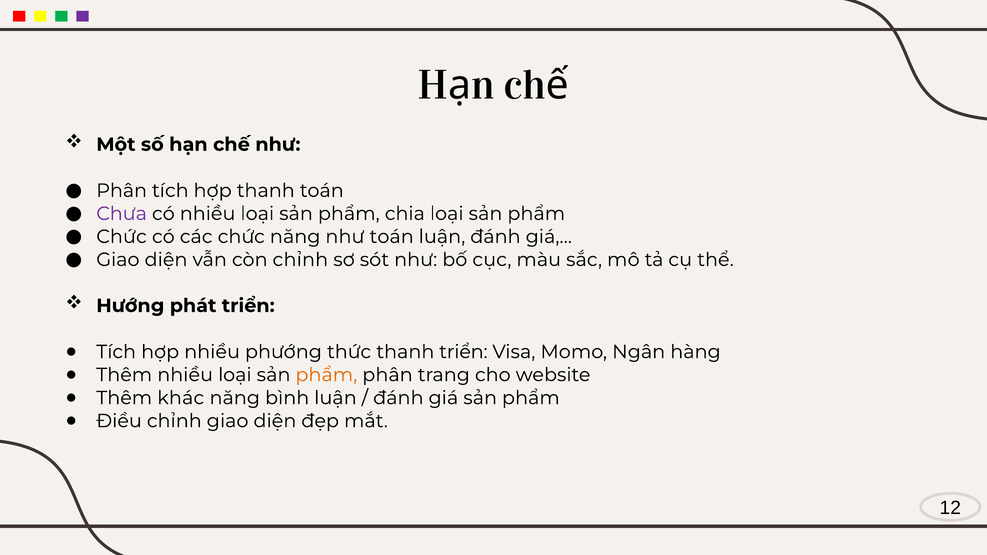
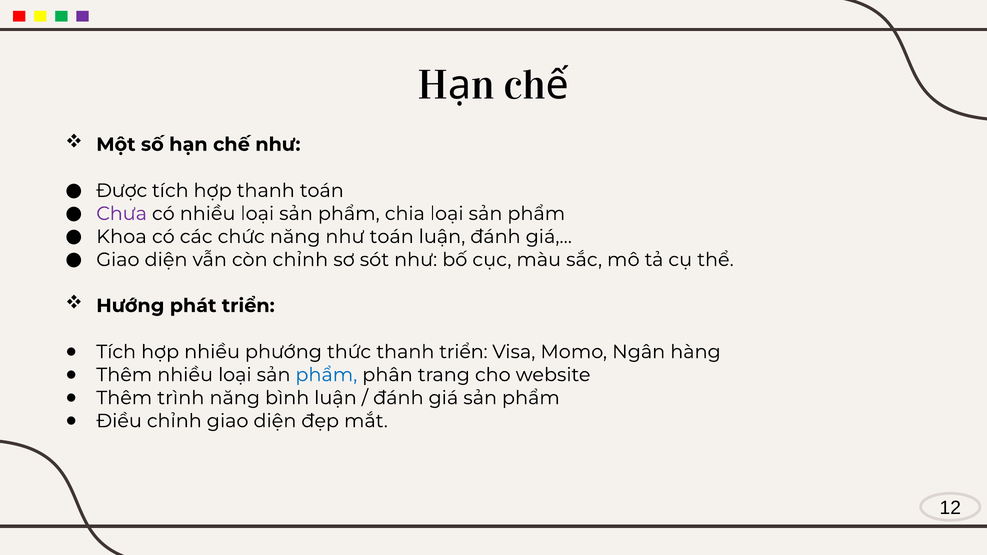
Phân: Phân -> Được (122, 191)
Chức: Chức -> Khoa (121, 237)
phẩm colour: orange -> blue (326, 375)
khác: khác -> trình (181, 398)
